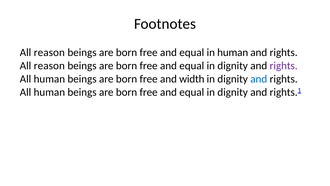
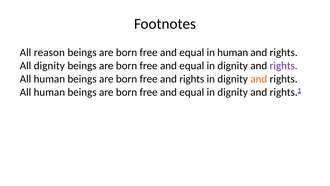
reason: reason -> dignity (49, 66)
free and width: width -> rights (192, 79)
and colour: blue -> orange (259, 79)
